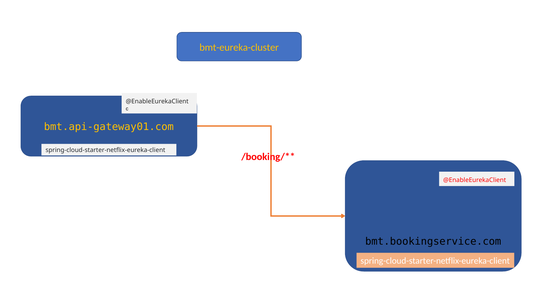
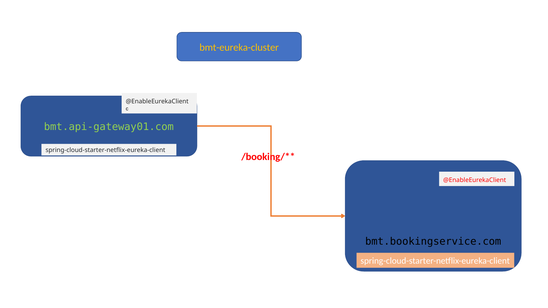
bmt.api-gateway01.com colour: yellow -> light green (109, 127)
